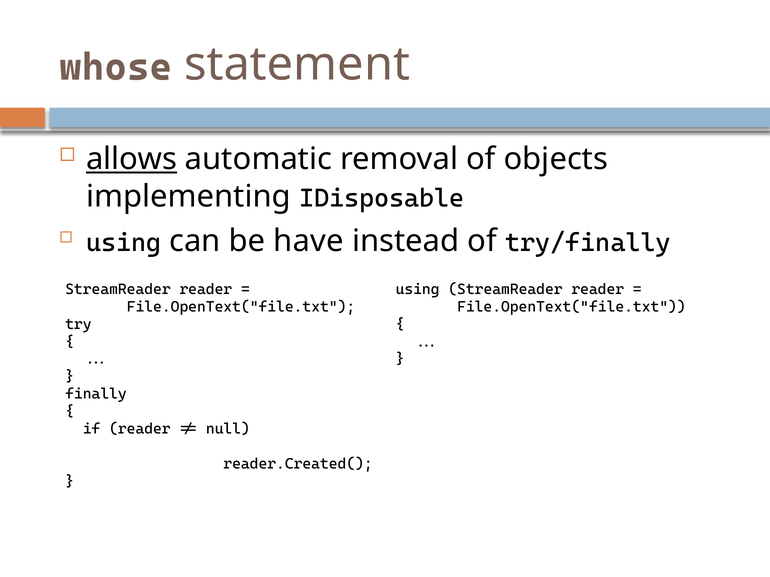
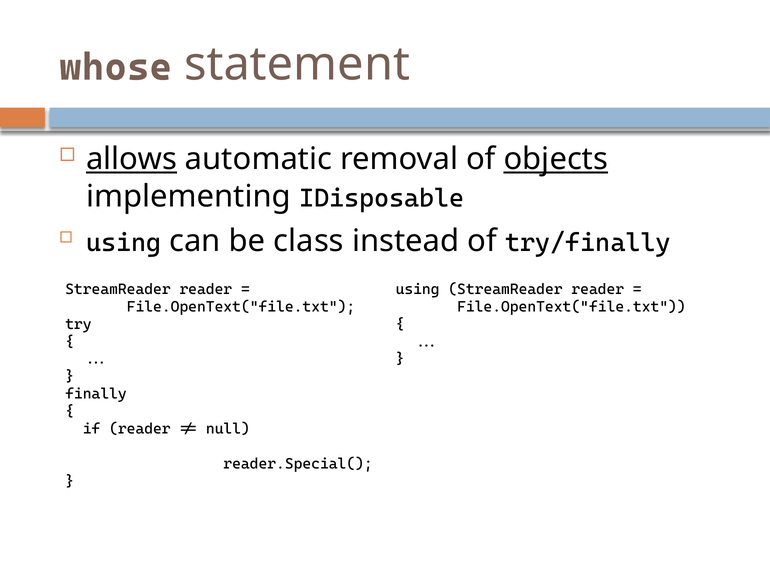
objects underline: none -> present (556, 159)
have: have -> class (309, 241)
reader.Created(: reader.Created( -> reader.Special( (298, 464)
